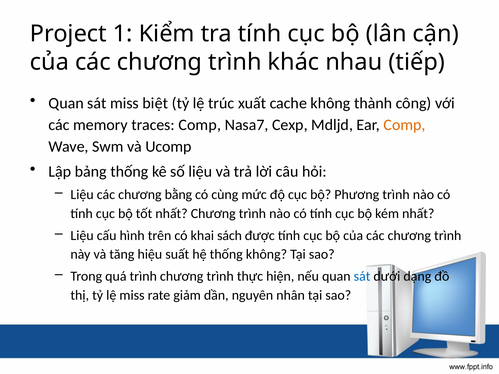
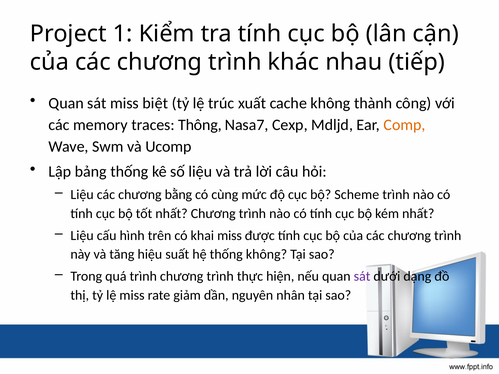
traces Comp: Comp -> Thông (200, 125)
Phương: Phương -> Scheme (357, 195)
khai sách: sách -> miss (230, 236)
sát colour: blue -> purple (362, 276)
